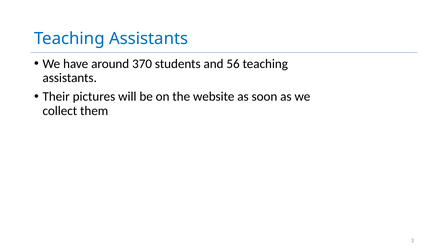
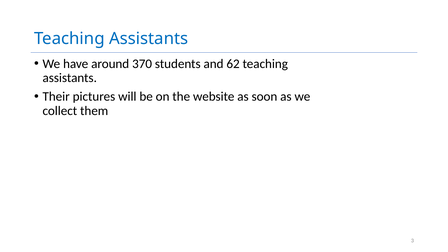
56: 56 -> 62 (233, 64)
